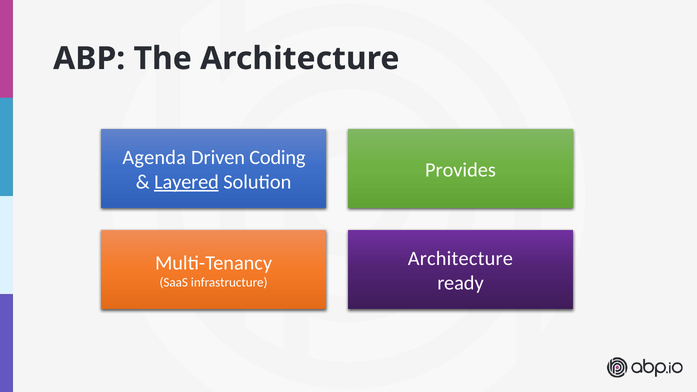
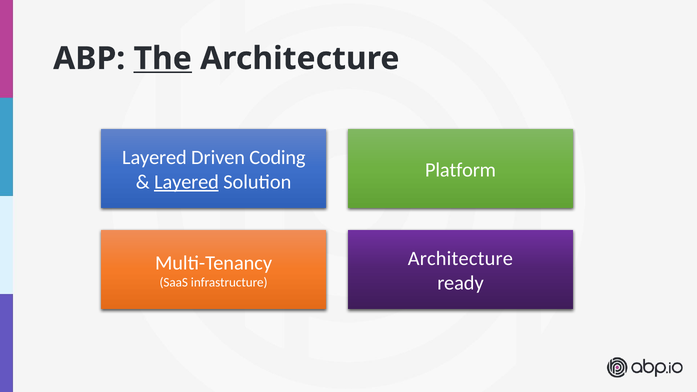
The underline: none -> present (163, 59)
Agenda: Agenda -> Layered (154, 158)
Provides: Provides -> Platform (461, 170)
